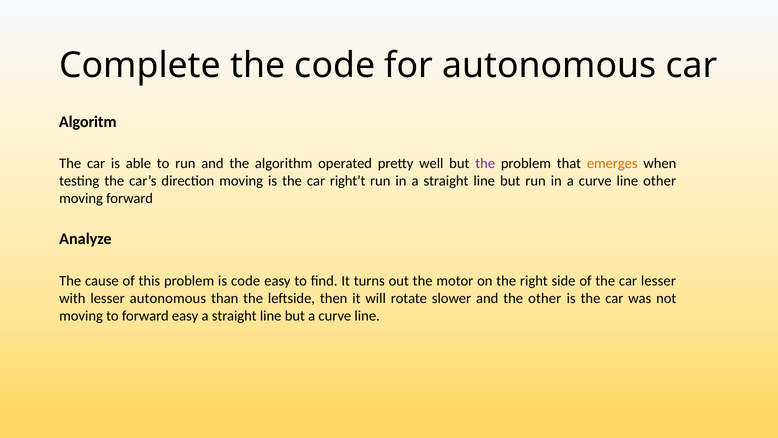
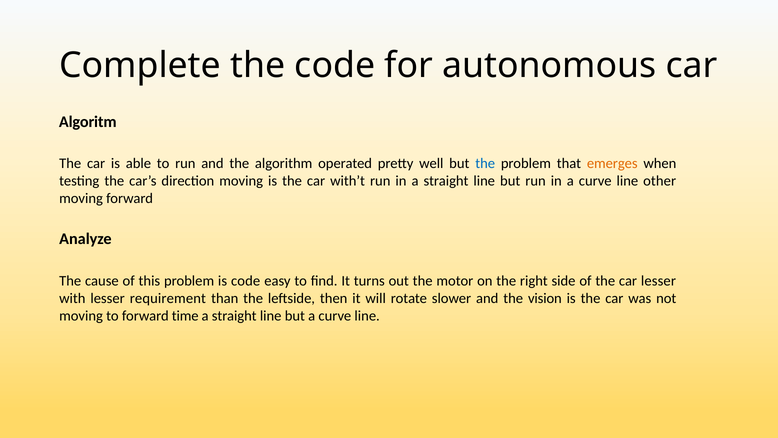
the colour: purple -> blue (485, 163)
right’t: right’t -> with’t (348, 181)
lesser autonomous: autonomous -> requirement (168, 298)
the other: other -> vision (545, 298)
forward easy: easy -> time (185, 316)
